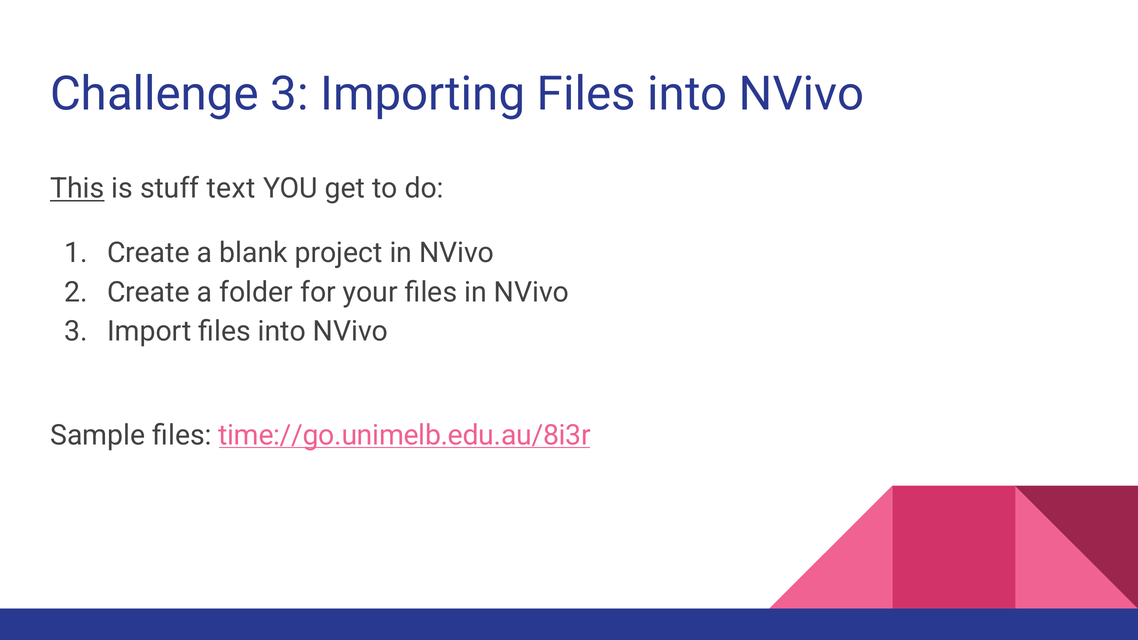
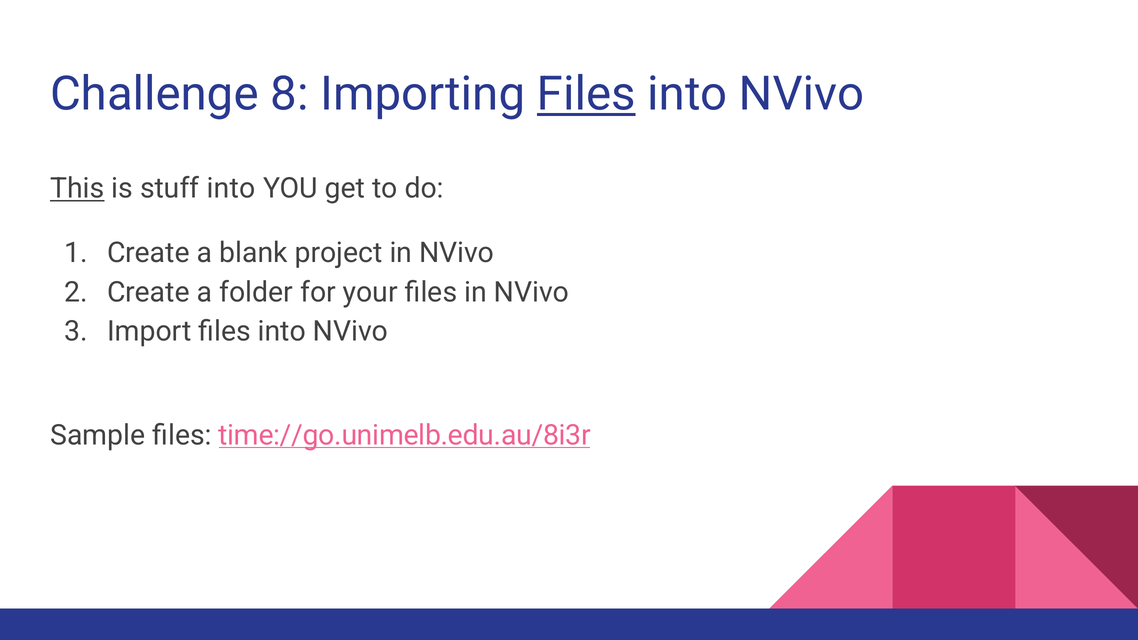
Challenge 3: 3 -> 8 (290, 94)
Files underline: none -> present (586, 94)
stuff text: text -> into (231, 189)
